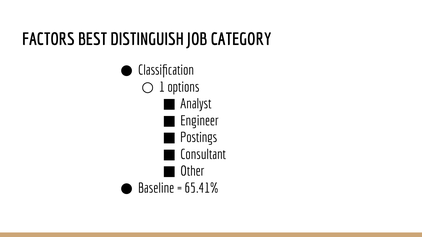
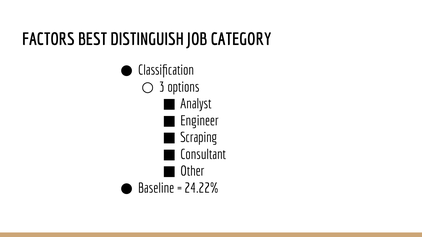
1: 1 -> 3 (162, 87)
Postings: Postings -> Scraping (199, 138)
65.41%: 65.41% -> 24.22% (202, 188)
